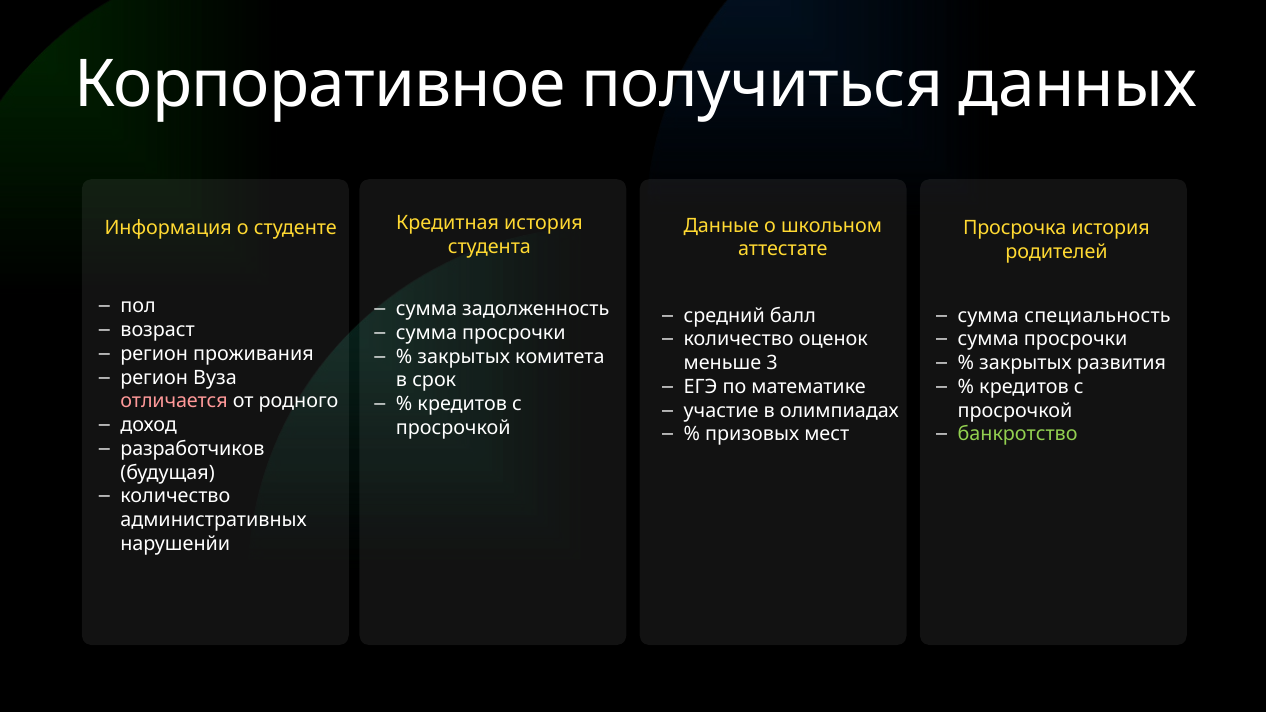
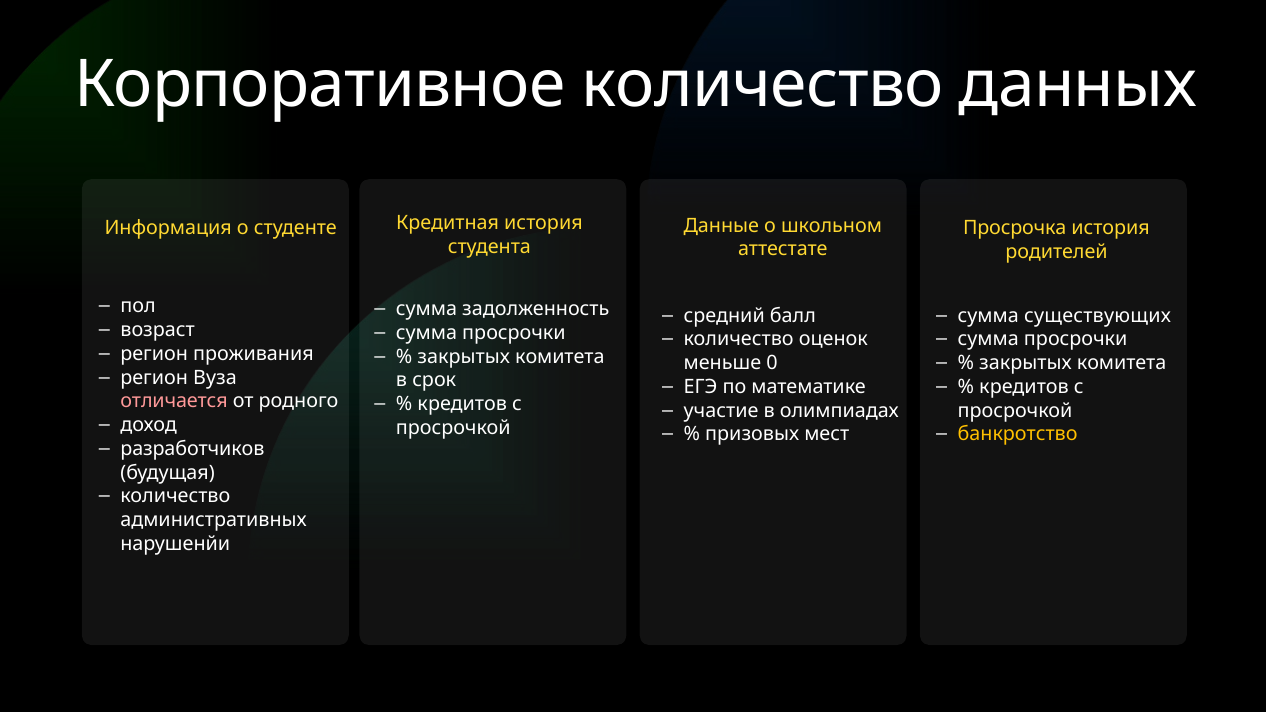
Корпоративное получиться: получиться -> количество (763, 84)
специальность: специальность -> существующих (1098, 316)
развития: развития -> комитета (1122, 363)
3: 3 -> 0 (772, 363)
банкротство colour: light green -> yellow (1018, 434)
